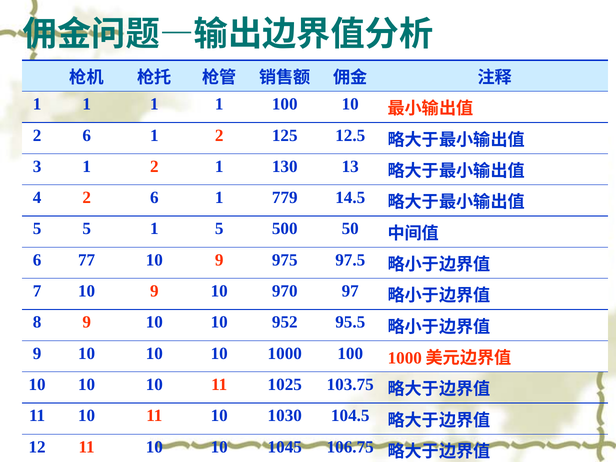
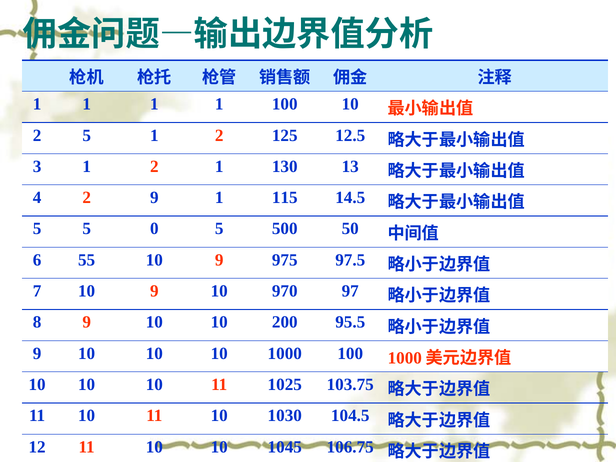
6: 6 -> 5 (87, 135)
4 2 6: 6 -> 9 (154, 198)
779: 779 -> 115 (285, 198)
5 1: 1 -> 0 (154, 229)
77: 77 -> 55 (87, 260)
952: 952 -> 200 (285, 322)
